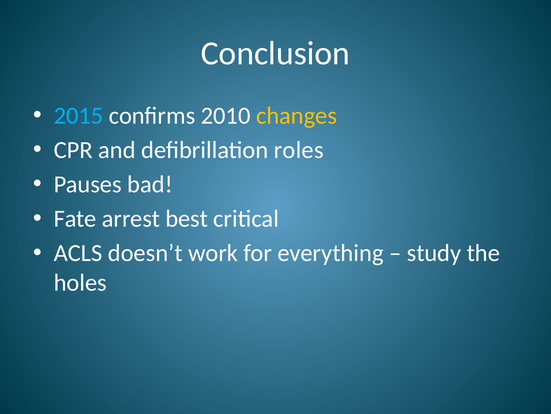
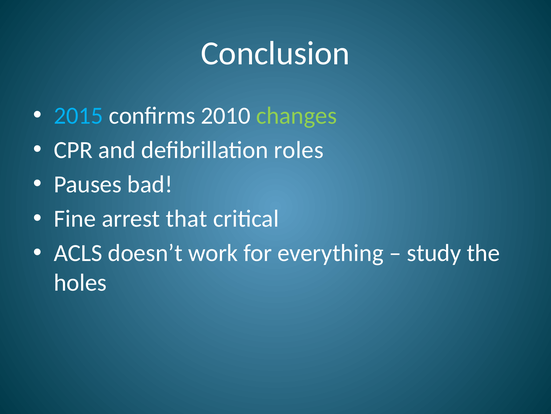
changes colour: yellow -> light green (297, 116)
Fate: Fate -> Fine (75, 218)
best: best -> that (187, 218)
